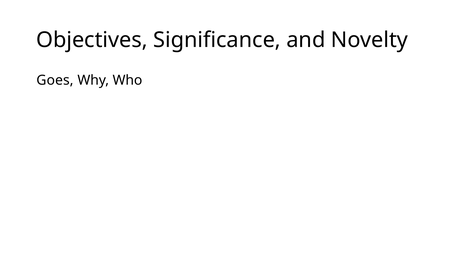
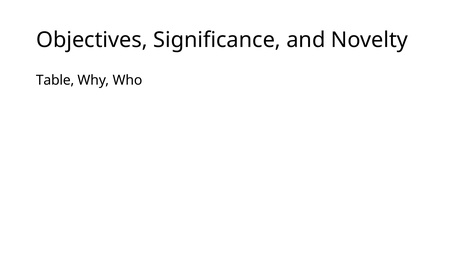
Goes: Goes -> Table (55, 80)
